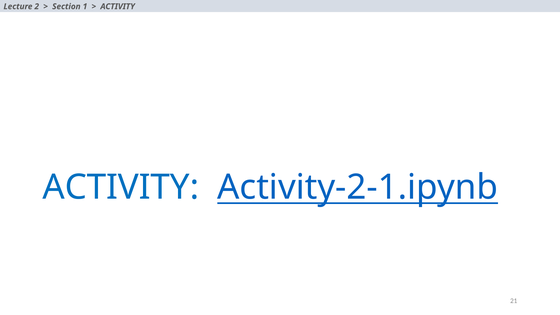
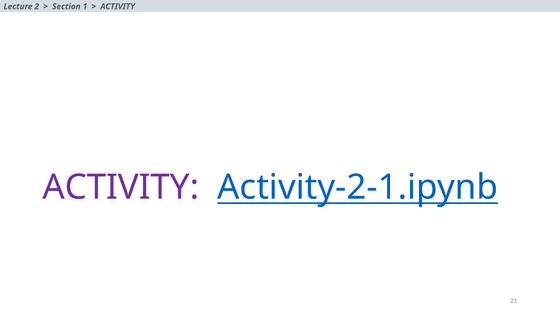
ACTIVITY colour: blue -> purple (121, 187)
